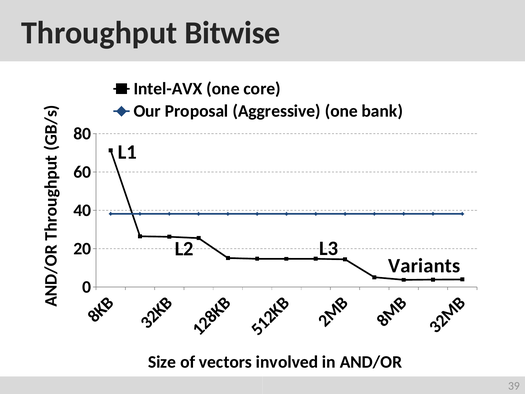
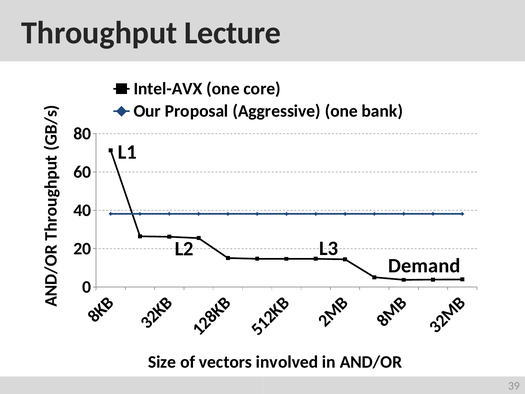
Bitwise: Bitwise -> Lecture (233, 33)
Variants: Variants -> Demand (424, 266)
